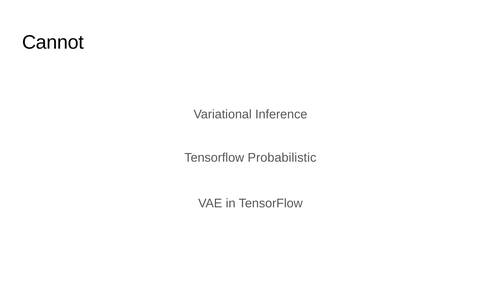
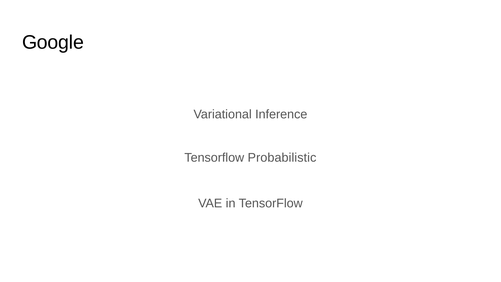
Cannot: Cannot -> Google (53, 42)
